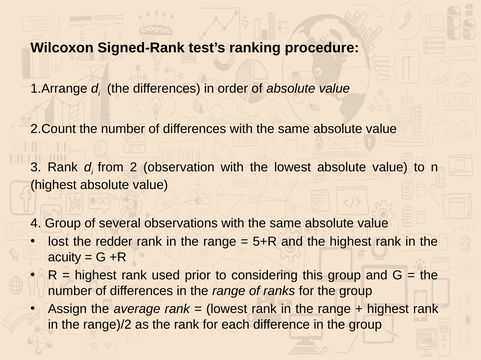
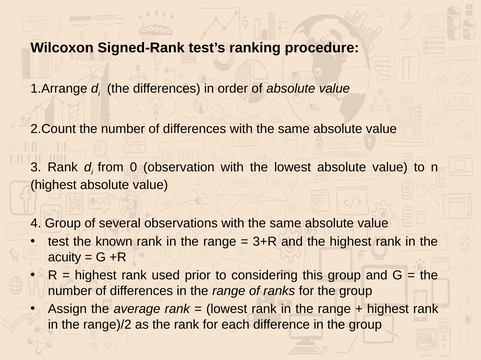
2: 2 -> 0 (133, 168)
lost: lost -> test (58, 242)
redder: redder -> known (114, 242)
5+R: 5+R -> 3+R (265, 242)
